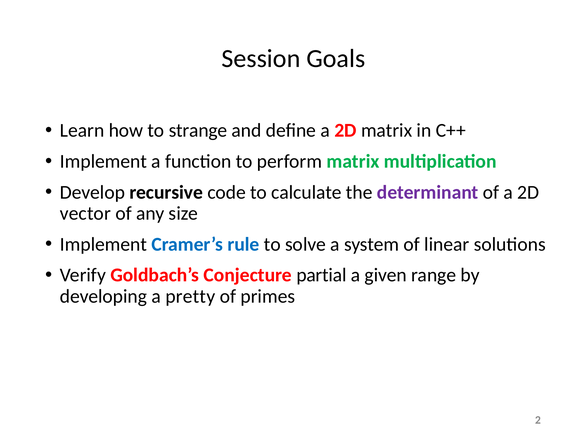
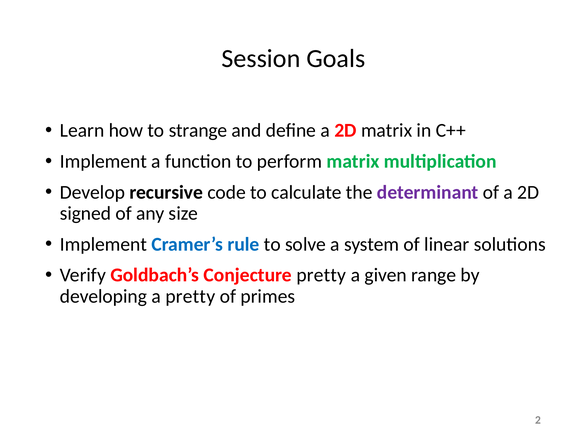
vector: vector -> signed (85, 214)
Conjecture partial: partial -> pretty (321, 275)
